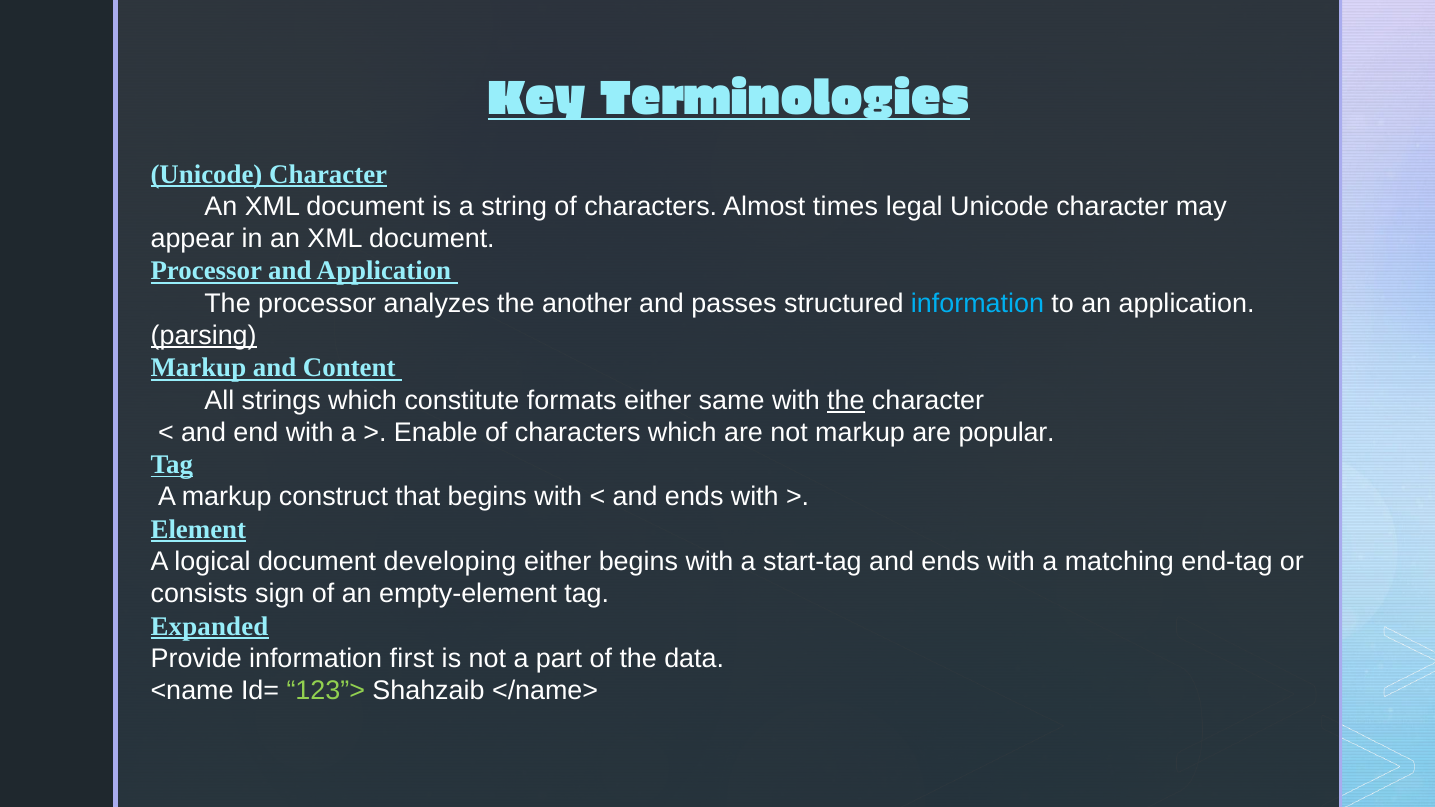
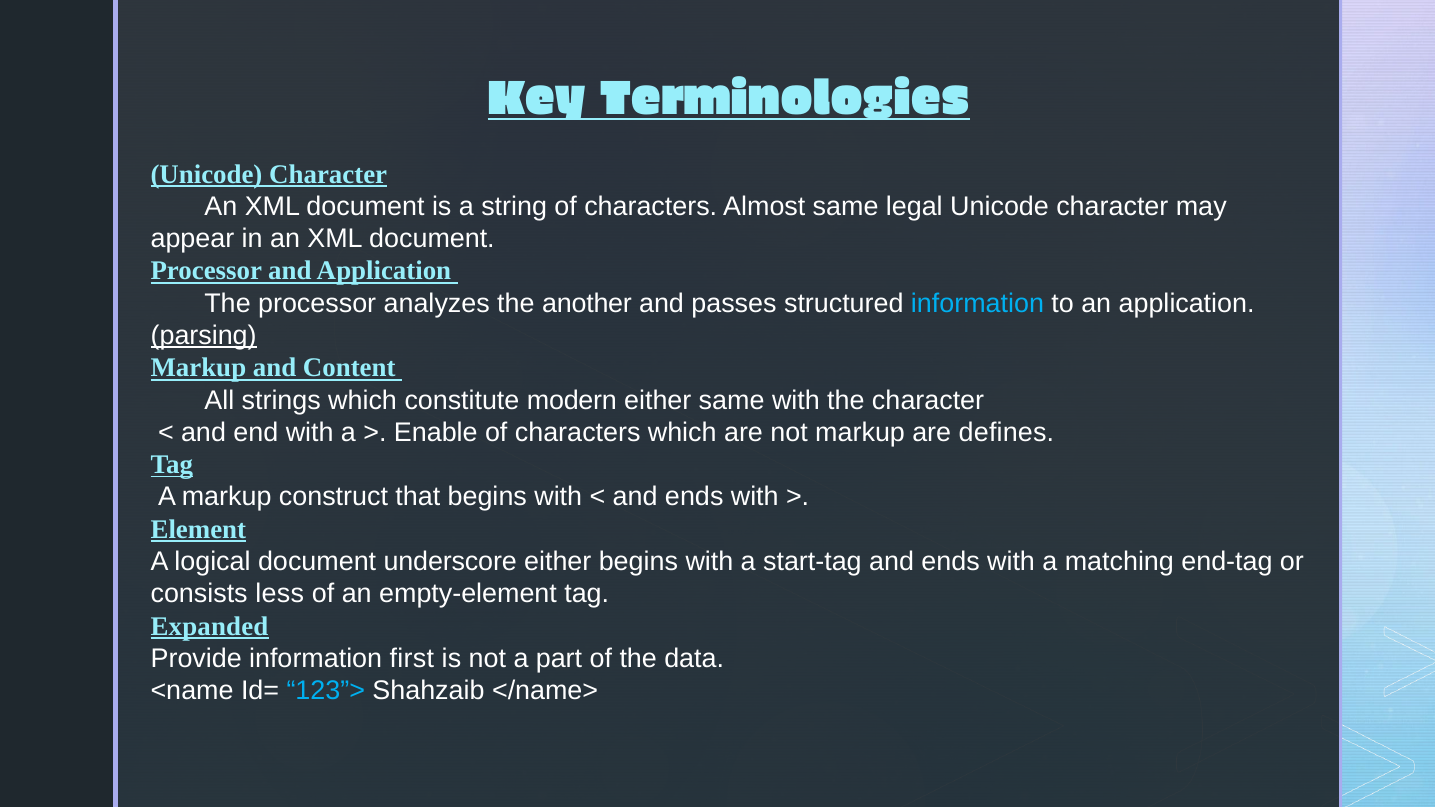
Almost times: times -> same (846, 207)
formats: formats -> modern (572, 400)
the underline: present -> none (846, 400)
popular: popular -> defines (1006, 433)
developing: developing -> underscore (450, 562)
sign: sign -> less (280, 594)
123”> colour: light green -> light blue (326, 691)
